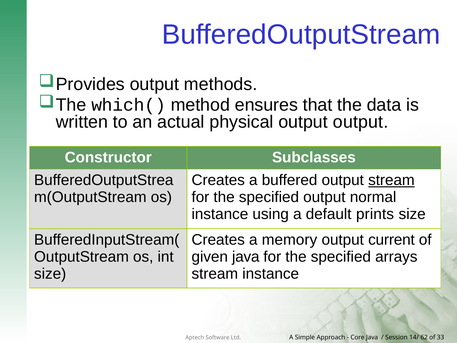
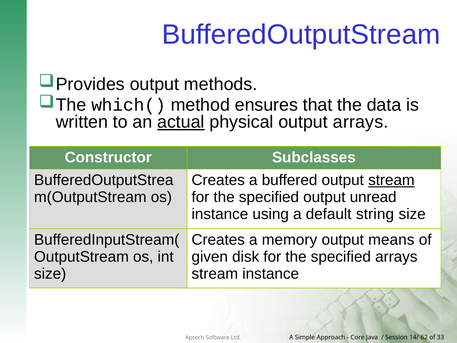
actual underline: none -> present (181, 122)
output output: output -> arrays (361, 122)
normal: normal -> unread (373, 197)
prints: prints -> string (375, 214)
current: current -> means (391, 239)
given java: java -> disk (246, 256)
